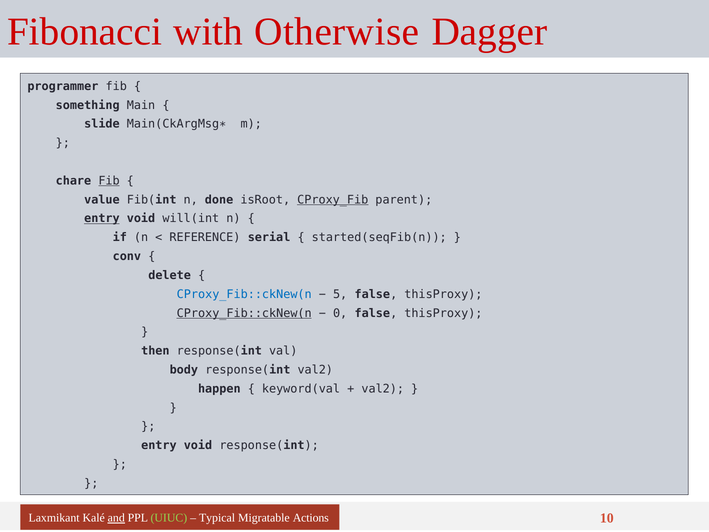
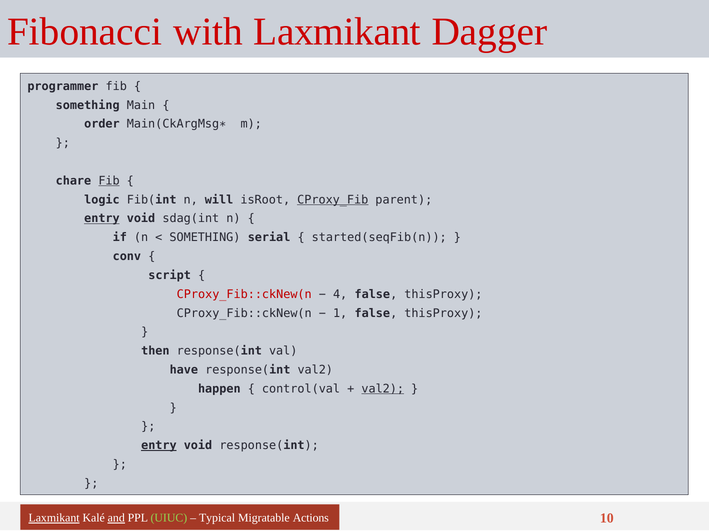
with Otherwise: Otherwise -> Laxmikant (337, 31)
slide: slide -> order (102, 124)
value: value -> logic (102, 200)
done: done -> will (219, 200)
will(int: will(int -> sdag(int (191, 218)
REFERENCE: REFERENCE -> SOMETHING (205, 237)
delete: delete -> script (170, 275)
CProxy_Fib::ckNew(n colour: blue -> red (244, 294)
5: 5 -> 4 (340, 294)
CProxy_Fib::ckNew(n underline: present -> none (244, 313)
0: 0 -> 1 (340, 313)
body: body -> have (184, 370)
keyword(val: keyword(val -> control(val (301, 389)
val2 underline: none -> present (383, 389)
entry underline: none -> present (159, 445)
Laxmikant underline: none -> present (54, 518)
